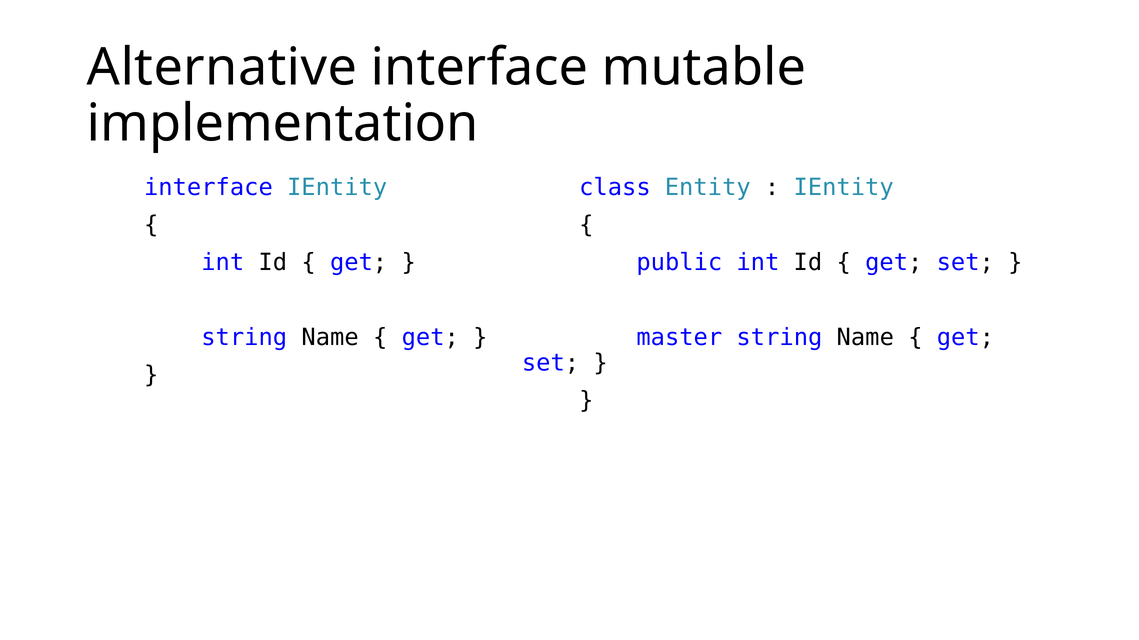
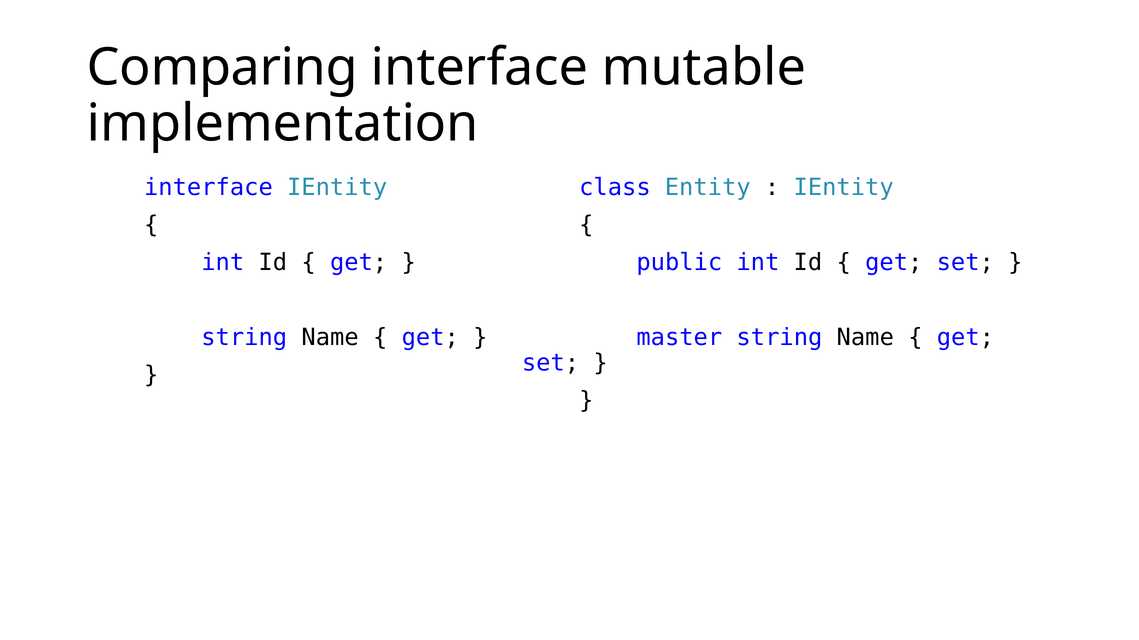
Alternative: Alternative -> Comparing (222, 67)
